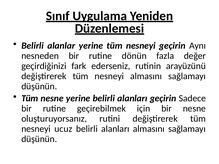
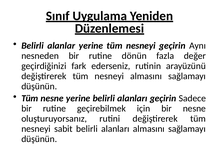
ucuz: ucuz -> sabit (63, 129)
